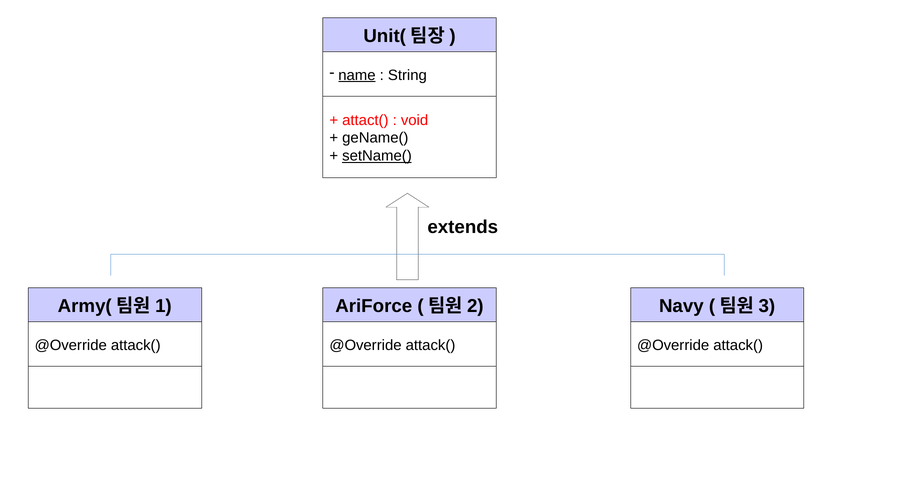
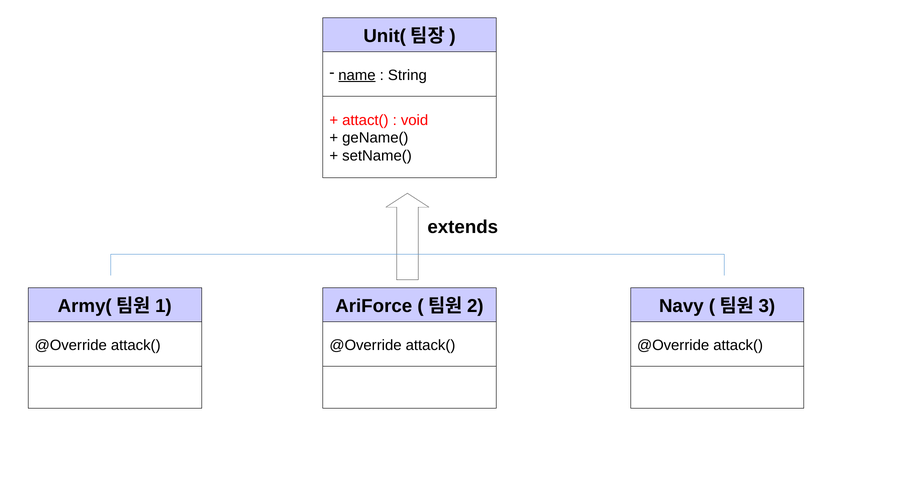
setName( underline: present -> none (377, 156)
